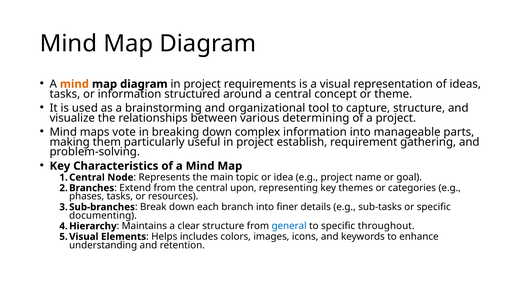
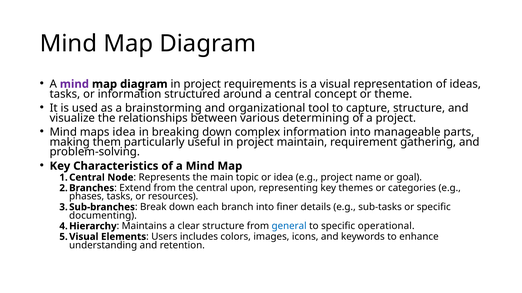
mind colour: orange -> purple (74, 84)
maps vote: vote -> idea (124, 132)
establish: establish -> maintain (302, 142)
throughout: throughout -> operational (386, 227)
Helps: Helps -> Users (164, 237)
